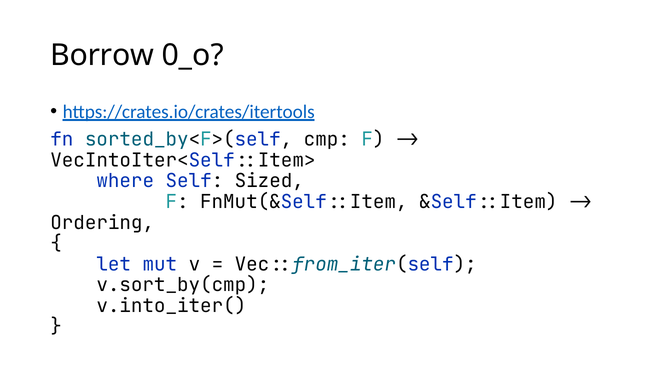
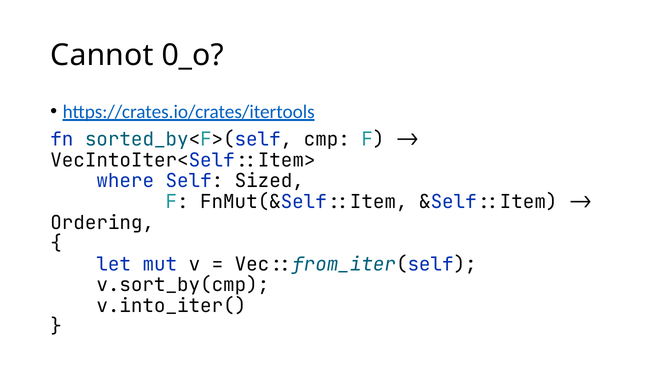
Borrow: Borrow -> Cannot (102, 55)
